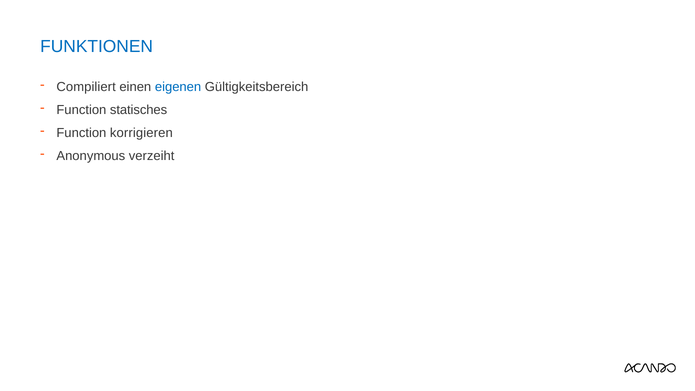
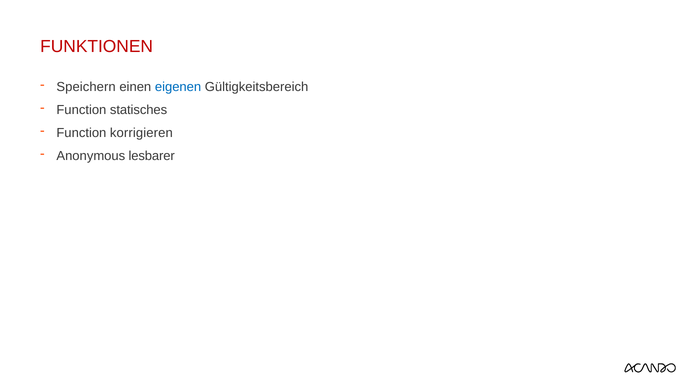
FUNKTIONEN colour: blue -> red (97, 47)
Compiliert: Compiliert -> Speichern (86, 87)
verzeiht: verzeiht -> lesbarer (152, 156)
